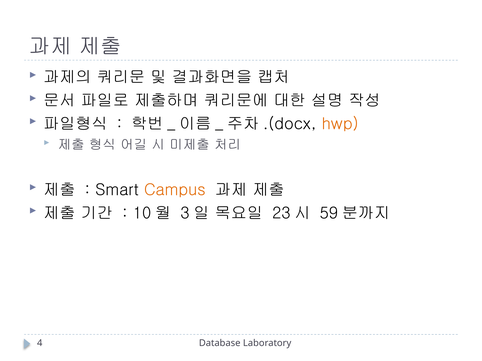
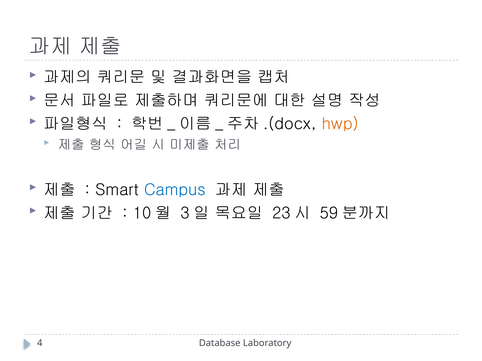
Campus colour: orange -> blue (175, 190)
